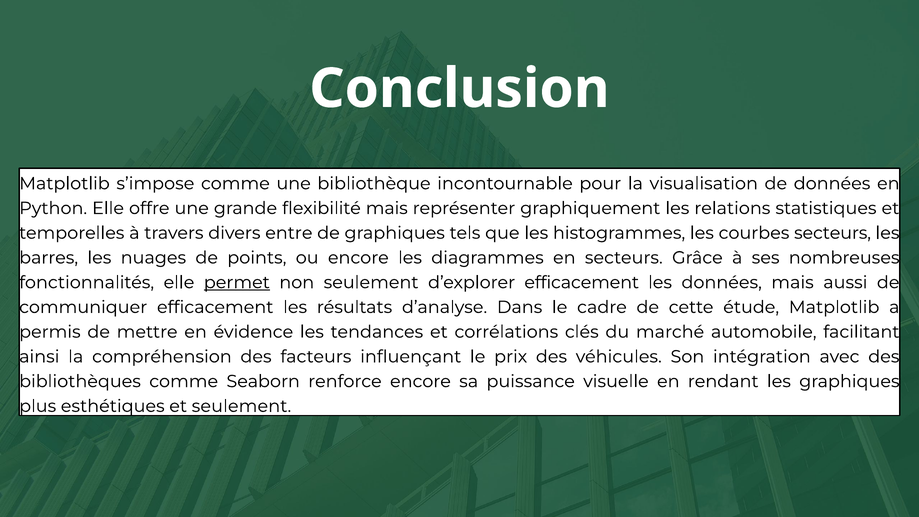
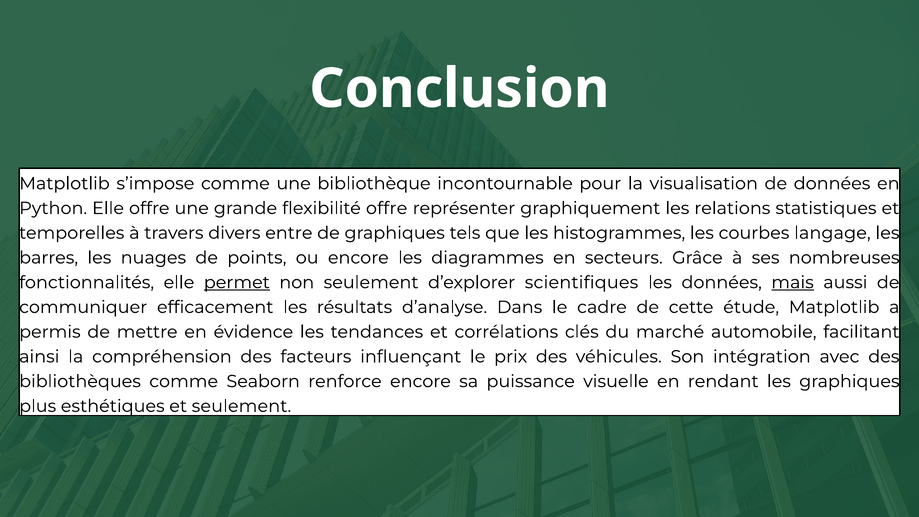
flexibilité mais: mais -> offre (387, 208)
courbes secteurs: secteurs -> langage (832, 233)
d’explorer efficacement: efficacement -> scientifiques (582, 282)
mais underline: none -> present (793, 282)
